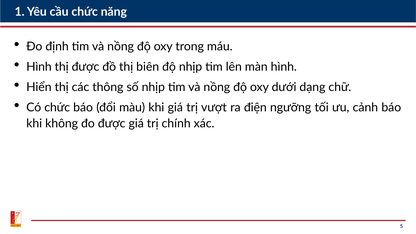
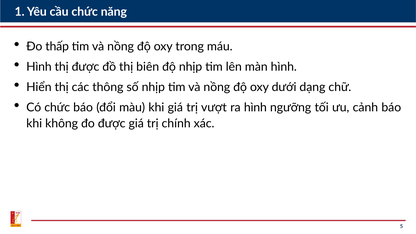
định: định -> thấp (57, 46)
ra điện: điện -> hình (255, 107)
